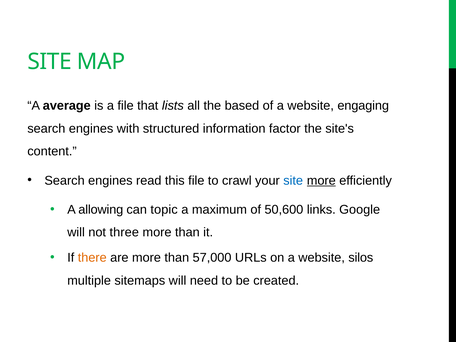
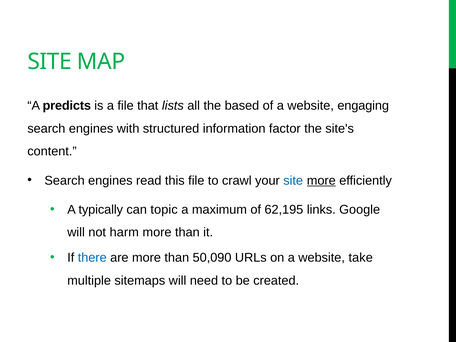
average: average -> predicts (67, 106)
allowing: allowing -> typically (101, 210)
50,600: 50,600 -> 62,195 (284, 210)
three: three -> harm (124, 232)
there colour: orange -> blue (92, 258)
57,000: 57,000 -> 50,090 (212, 258)
silos: silos -> take (361, 258)
